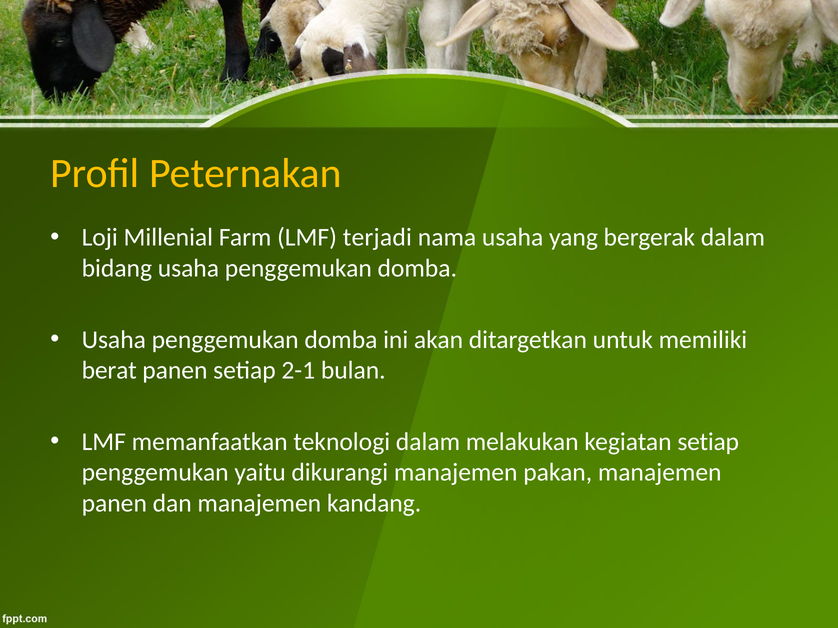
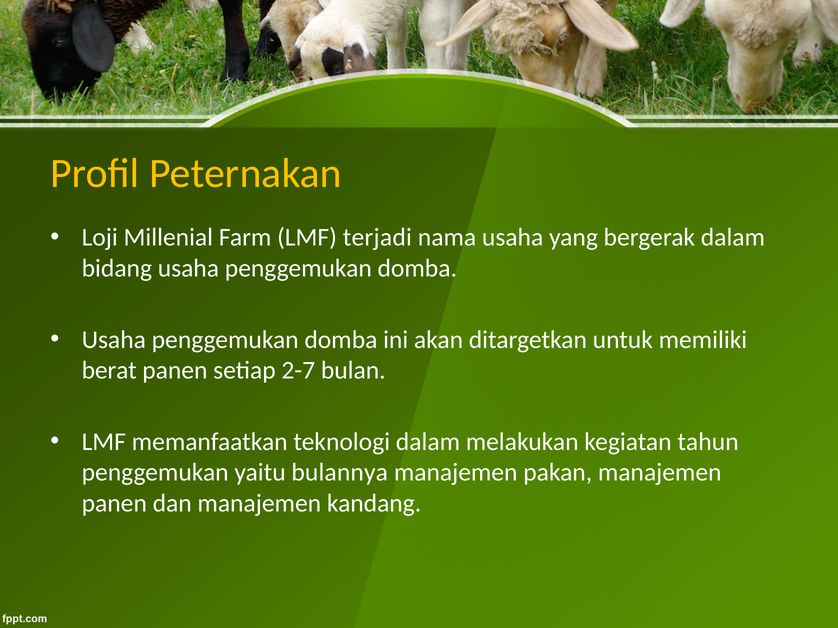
2-1: 2-1 -> 2-7 (298, 371)
kegiatan setiap: setiap -> tahun (708, 442)
dikurangi: dikurangi -> bulannya (340, 473)
